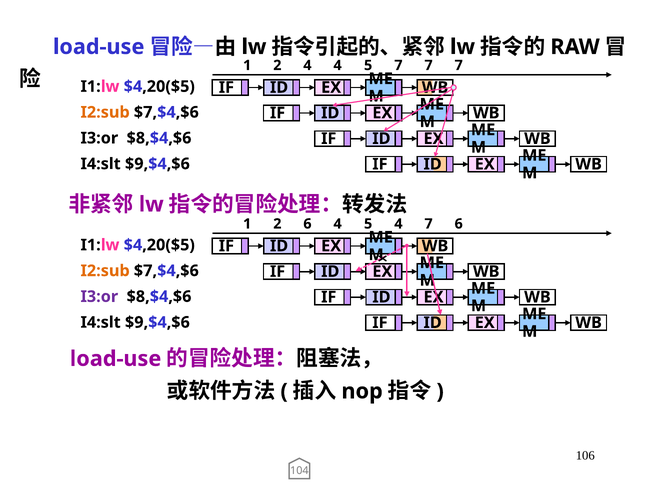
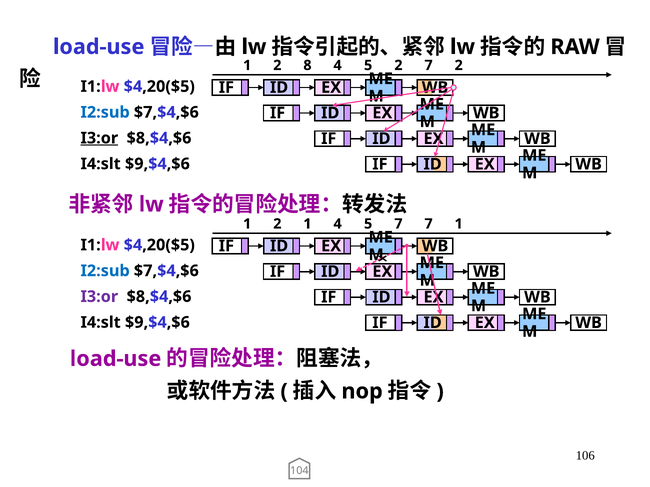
2 4: 4 -> 8 (307, 65)
5 7: 7 -> 2 (398, 65)
7: 7 -> 2 (459, 65)
I2:sub colour: orange -> blue (105, 112)
I3:or underline: none -> present (99, 138)
2 6: 6 -> 1 (307, 224)
5 4: 4 -> 7 (398, 224)
7 6: 6 -> 1 (459, 224)
I2:sub colour: orange -> blue (105, 271)
